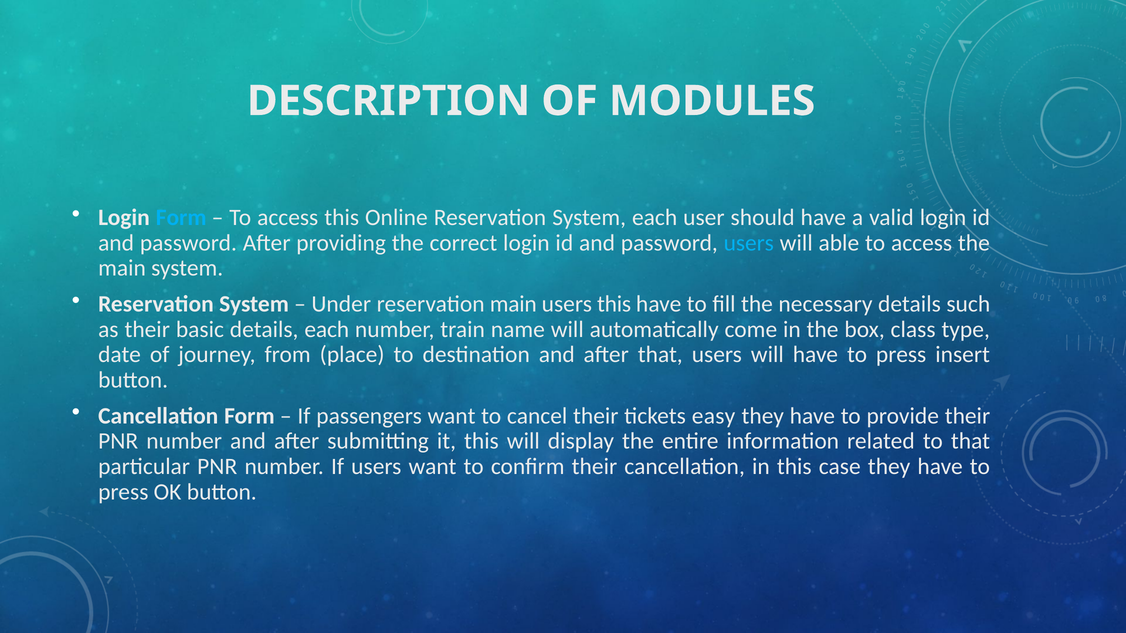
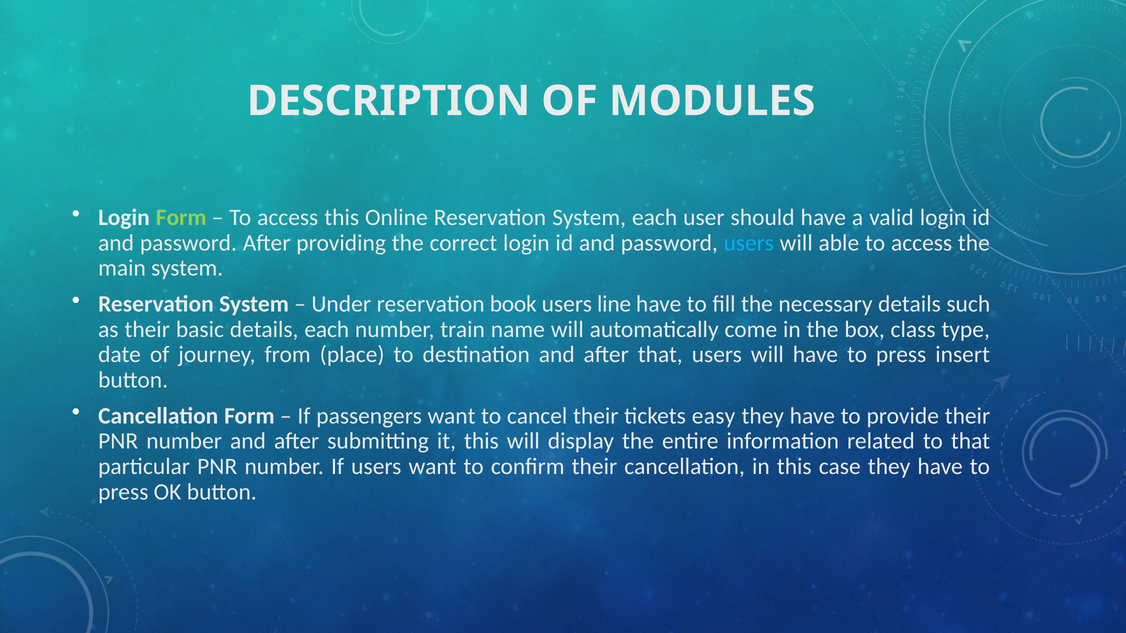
Form colour: light blue -> light green (181, 218)
reservation main: main -> book (513, 304)
users this: this -> line (614, 304)
